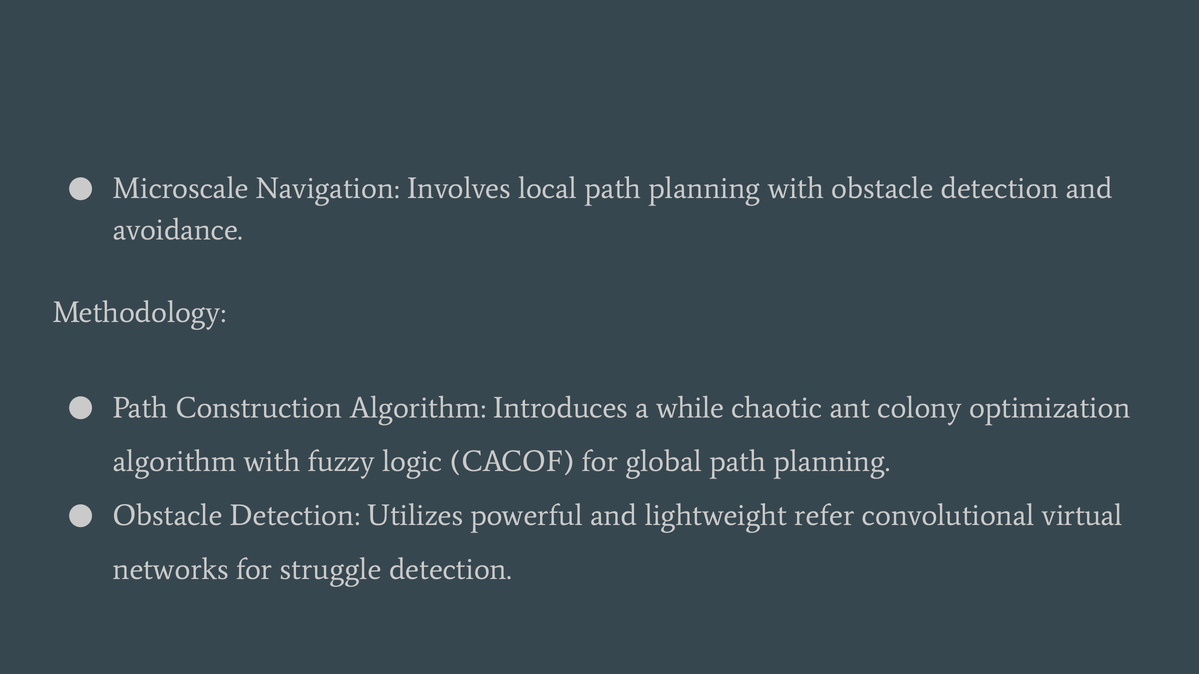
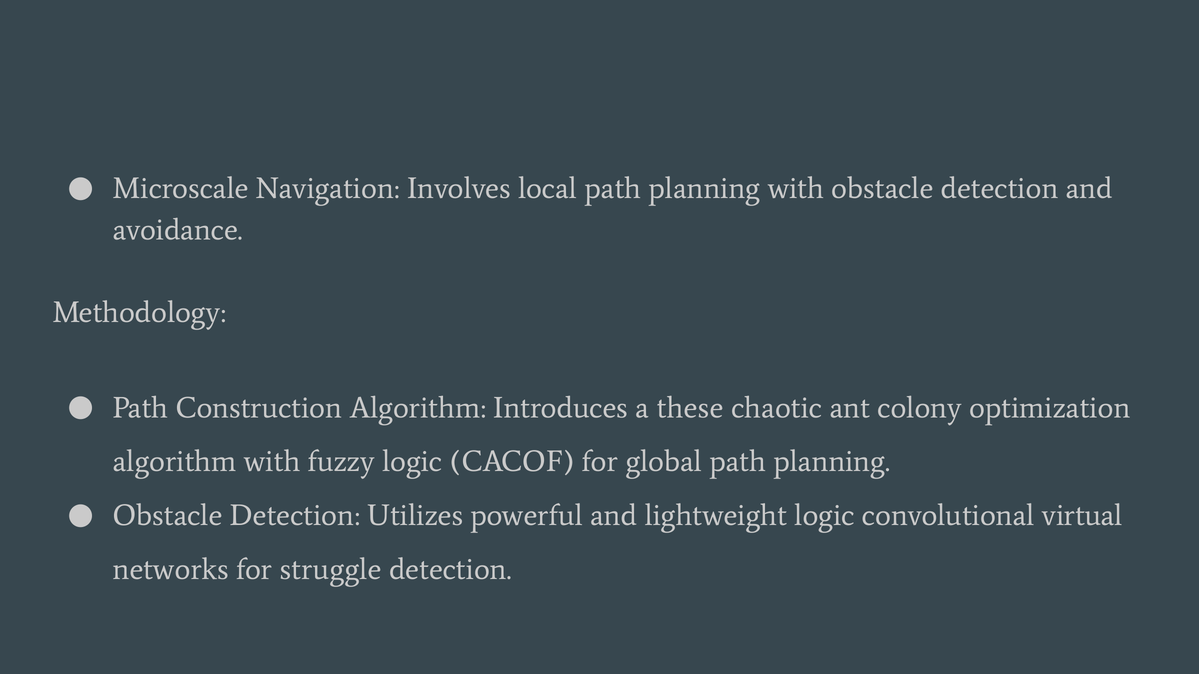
while: while -> these (690, 408)
lightweight refer: refer -> logic (824, 516)
